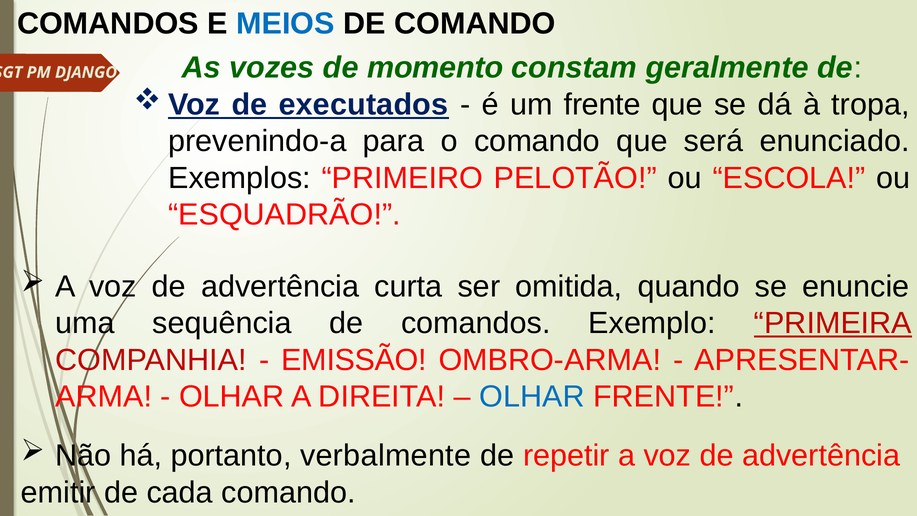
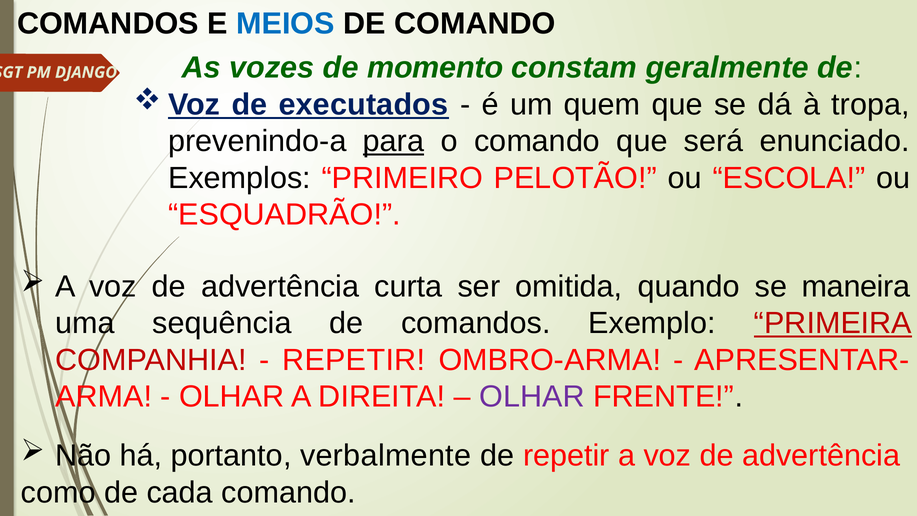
um frente: frente -> quem (602, 105)
para underline: none -> present (394, 141)
enuncie: enuncie -> maneira (856, 286)
EMISSÃO: EMISSÃO -> REPETIR (354, 360)
OLHAR colour: blue -> purple (532, 396)
emitir: emitir -> como (58, 492)
